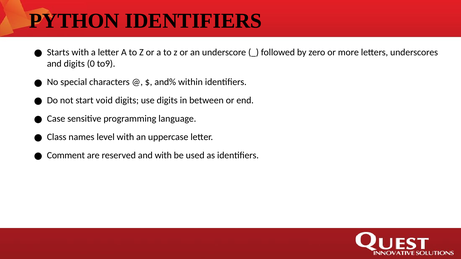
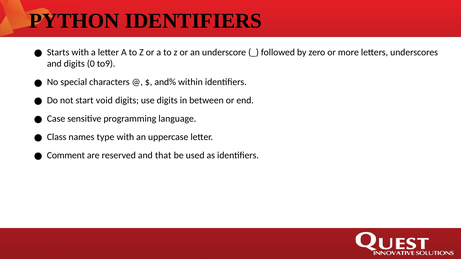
level: level -> type (106, 137)
and with: with -> that (163, 155)
